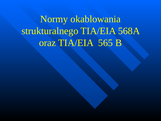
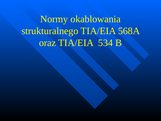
565: 565 -> 534 (105, 43)
